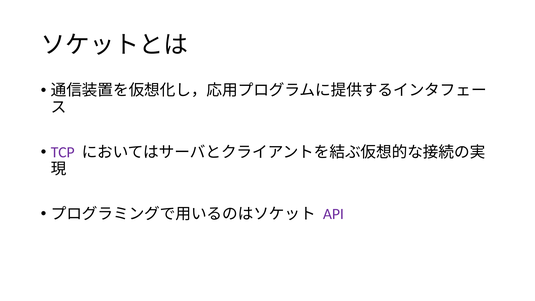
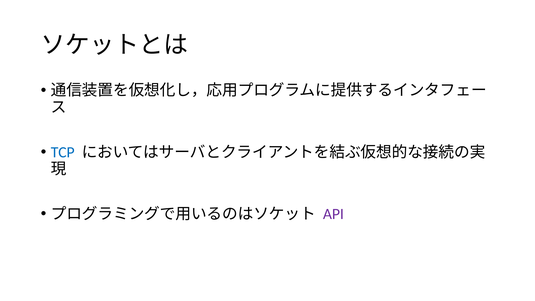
TCP colour: purple -> blue (63, 152)
